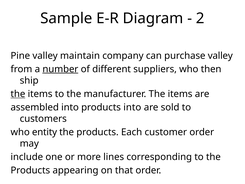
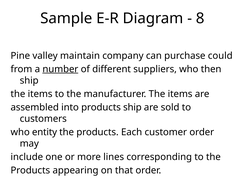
2: 2 -> 8 (200, 18)
purchase valley: valley -> could (220, 56)
the underline: present -> none (18, 94)
products into: into -> ship (132, 107)
